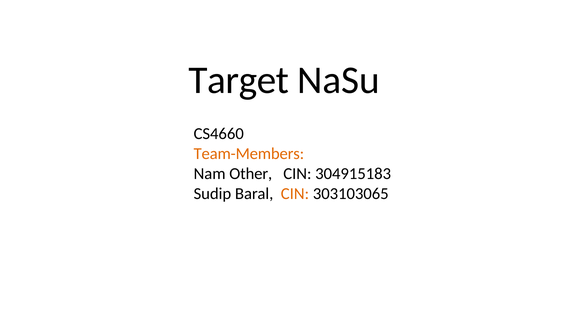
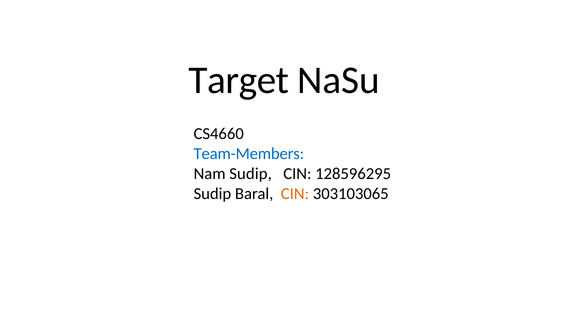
Team-Members colour: orange -> blue (249, 154)
Nam Other: Other -> Sudip (251, 174)
304915183: 304915183 -> 128596295 (353, 174)
